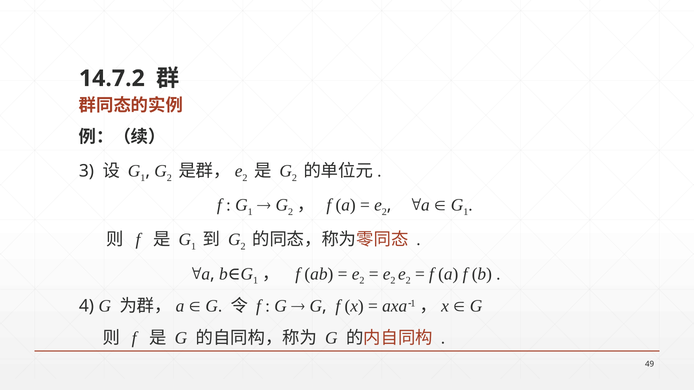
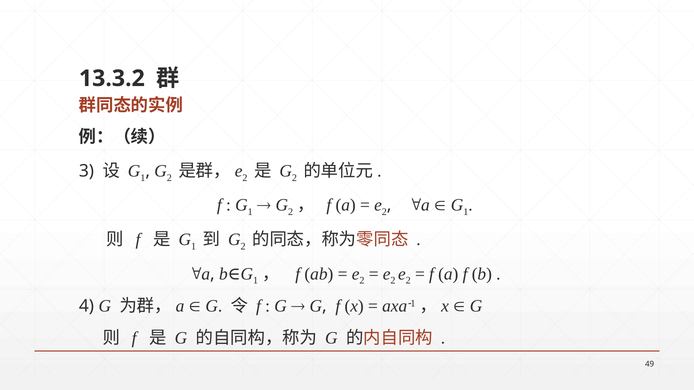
14.7.2: 14.7.2 -> 13.3.2 (112, 78)
